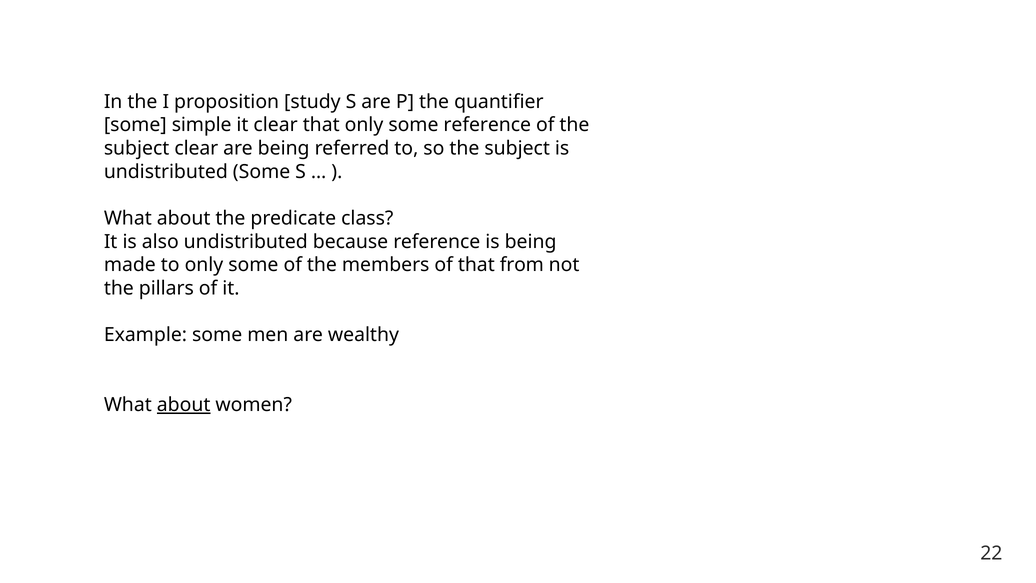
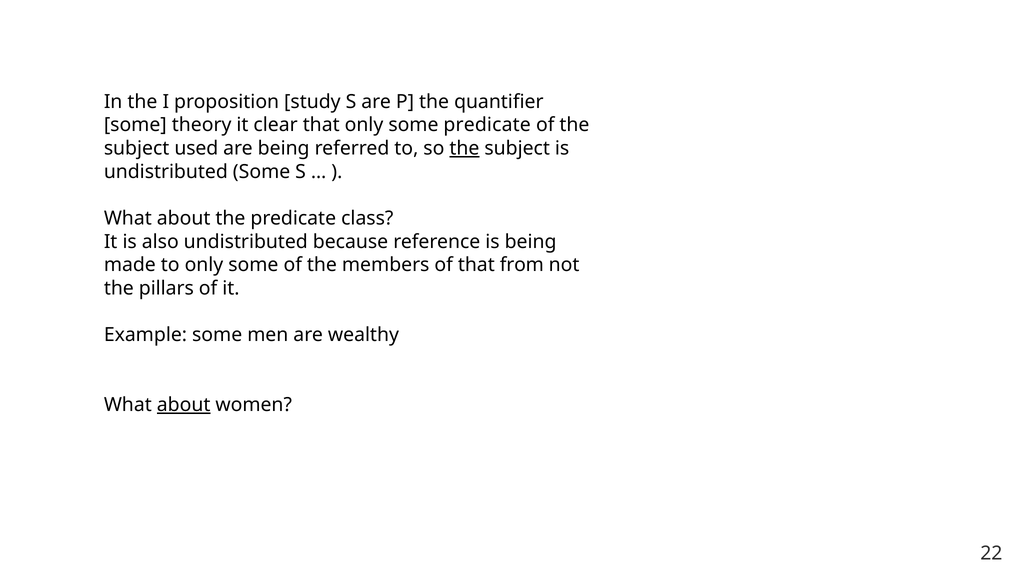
simple: simple -> theory (202, 125)
some reference: reference -> predicate (487, 125)
subject clear: clear -> used (196, 148)
the underline: none -> present (464, 148)
